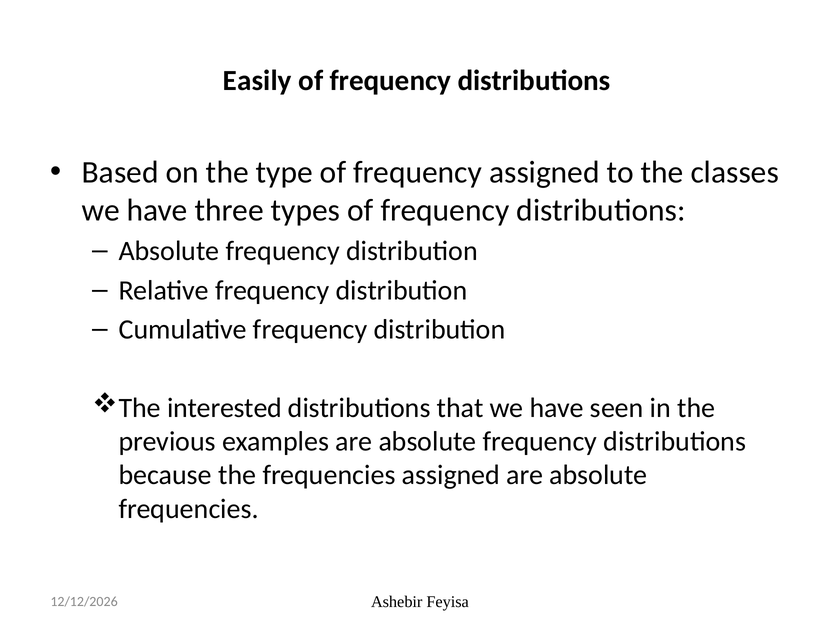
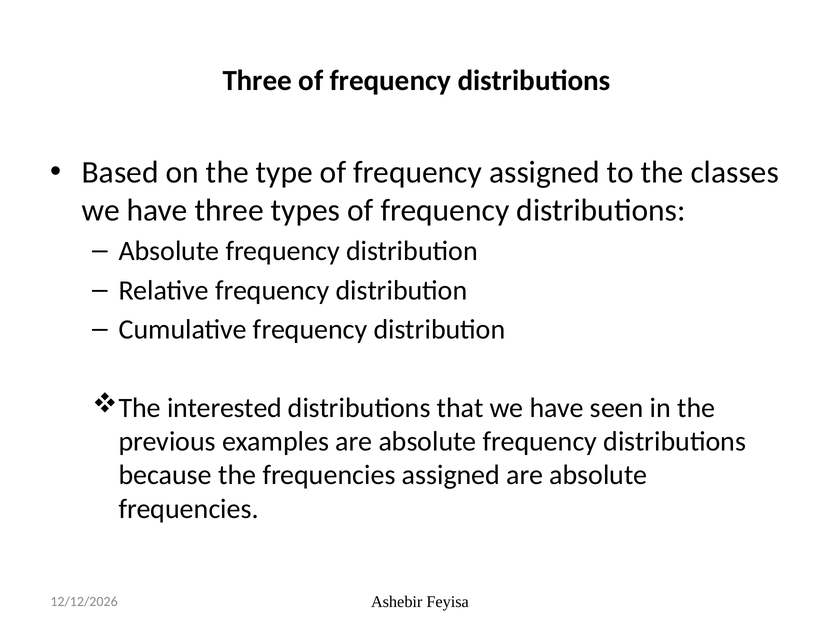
Easily: Easily -> Three (257, 80)
